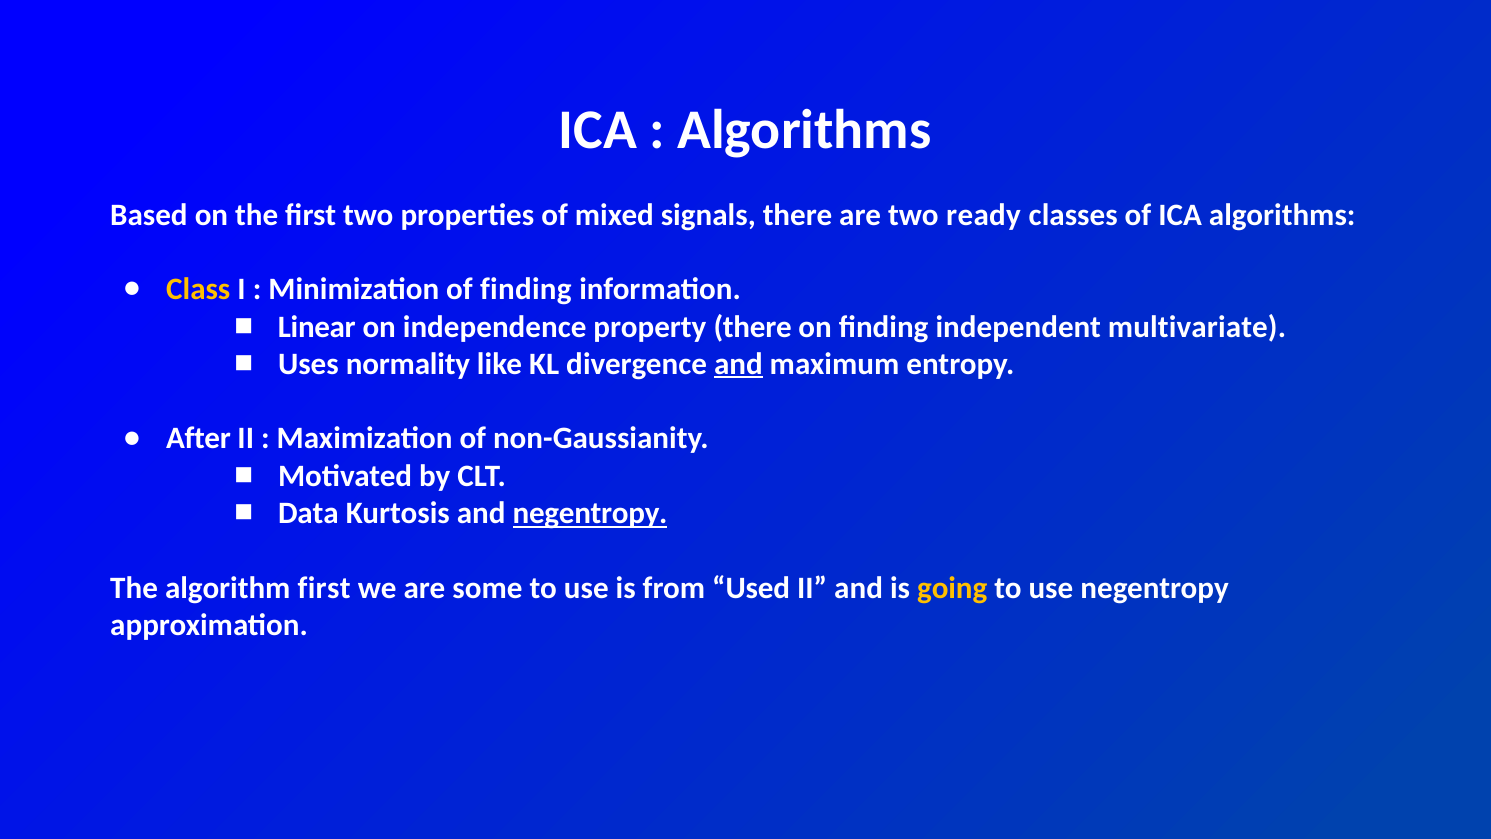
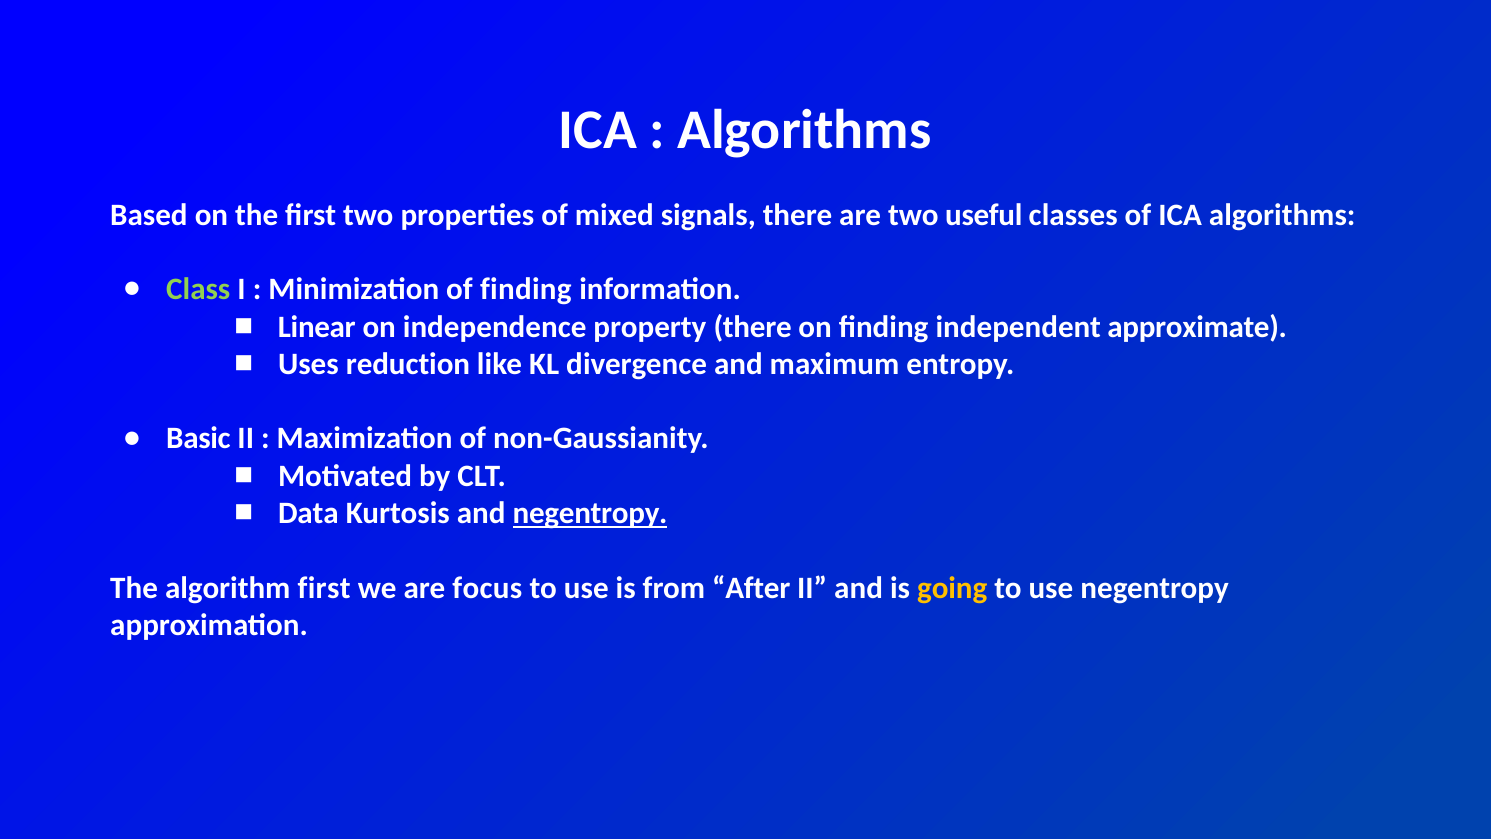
ready: ready -> useful (984, 215)
Class colour: yellow -> light green (198, 289)
multivariate: multivariate -> approximate (1197, 327)
normality: normality -> reduction (408, 364)
and underline: present -> none (738, 364)
After: After -> Basic (198, 439)
some: some -> focus (487, 588)
Used: Used -> After (751, 588)
